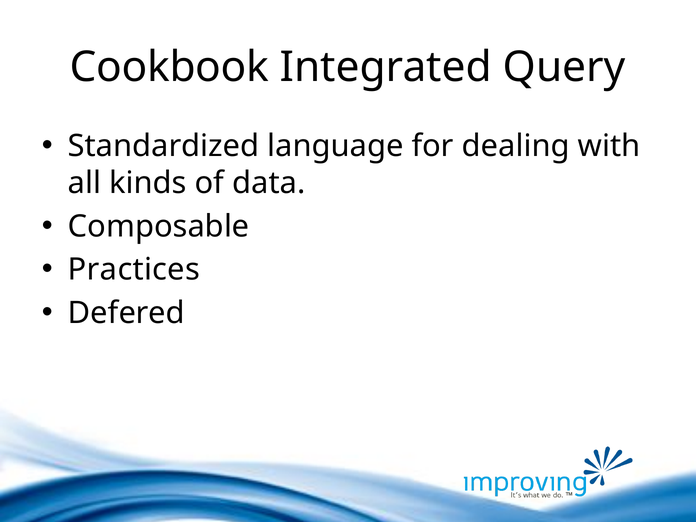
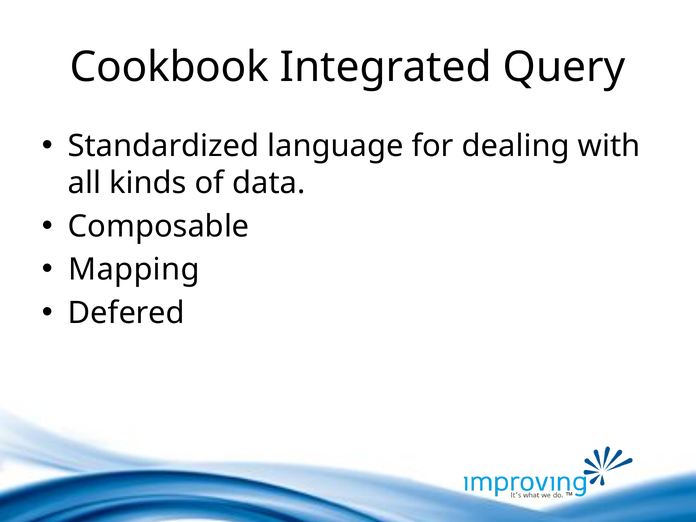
Practices: Practices -> Mapping (134, 270)
